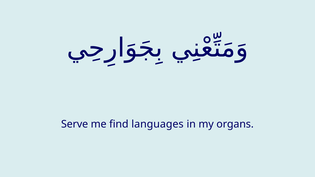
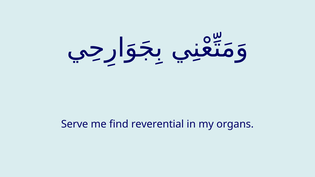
languages: languages -> reverential (158, 124)
